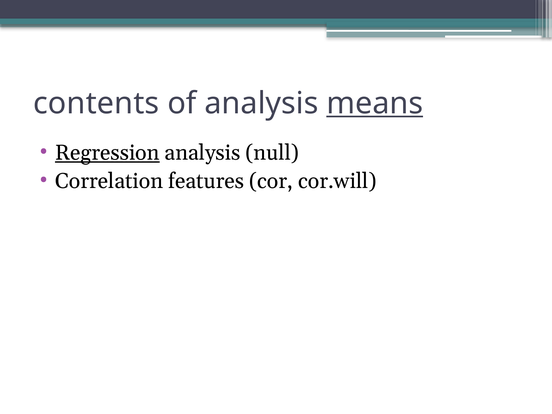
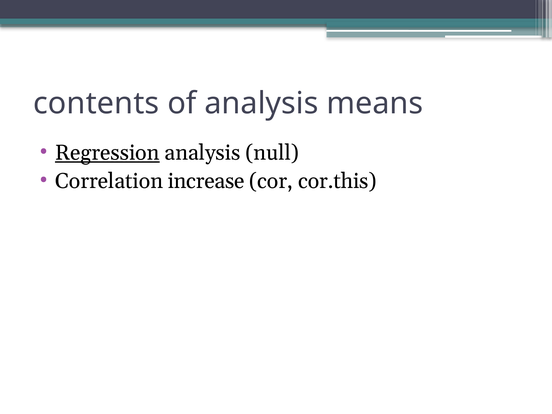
means underline: present -> none (375, 103)
features: features -> increase (206, 181)
cor.will: cor.will -> cor.this (337, 181)
